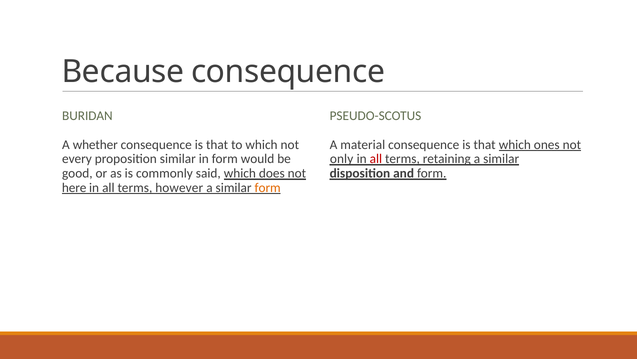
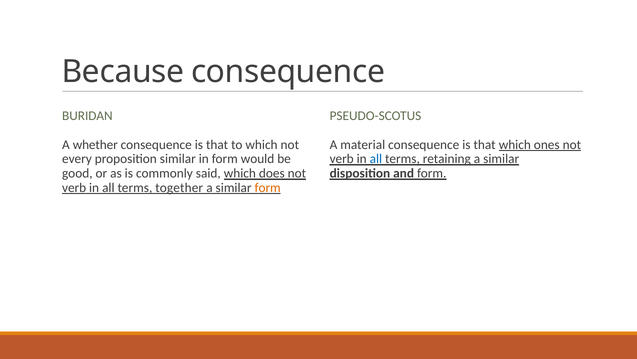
only: only -> verb (342, 159)
all colour: red -> blue (376, 159)
here: here -> verb (74, 187)
however: however -> together (179, 187)
